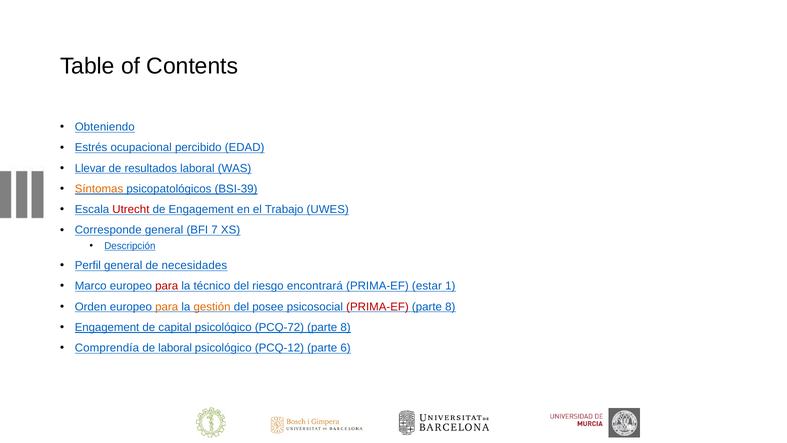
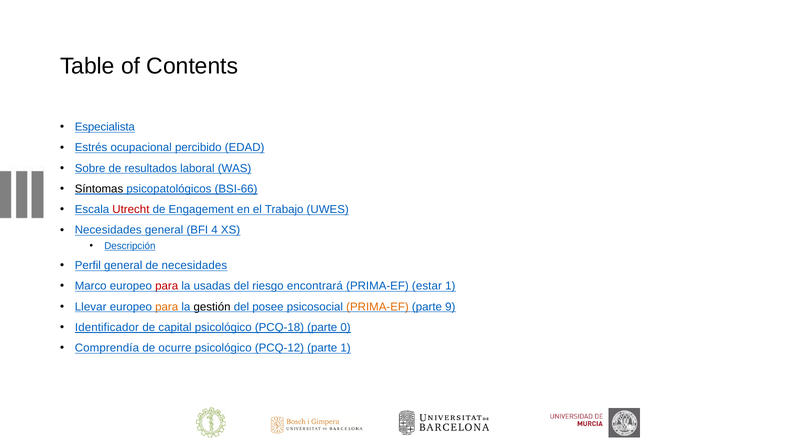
Obteniendo: Obteniendo -> Especialista (105, 127)
Llevar: Llevar -> Sobre (90, 168)
Síntomas colour: orange -> black (99, 189)
BSI-39: BSI-39 -> BSI-66 (236, 189)
Corresponde: Corresponde -> Necesidades (108, 230)
7: 7 -> 4 (215, 230)
técnico: técnico -> usadas (212, 286)
Orden: Orden -> Llevar (91, 307)
gestión colour: orange -> black (212, 307)
PRIMA-EF colour: red -> orange (378, 307)
8: 8 -> 9 (450, 307)
Engagement: Engagement -> Identificador (107, 327)
PCQ-72: PCQ-72 -> PCQ-18 (279, 327)
8: 8 -> 0 (346, 327)
de laboral: laboral -> ocurre (175, 348)
parte 6: 6 -> 1 (346, 348)
